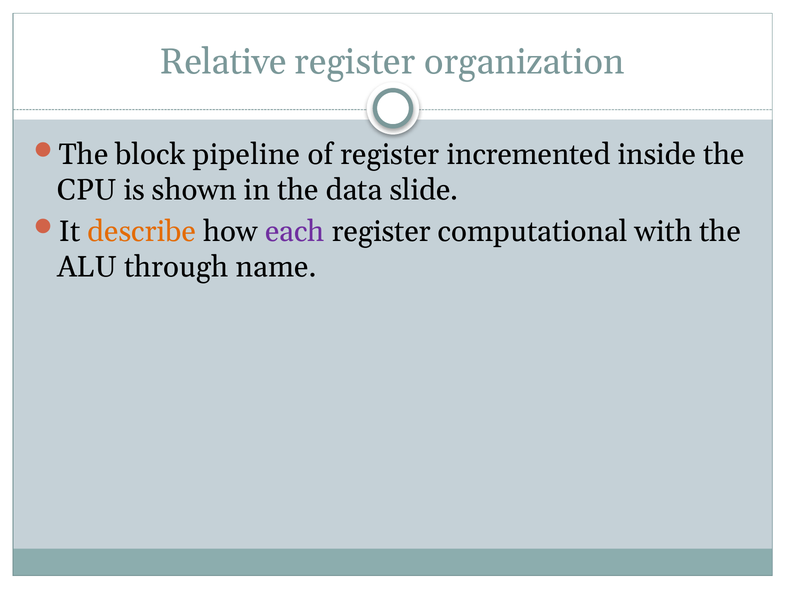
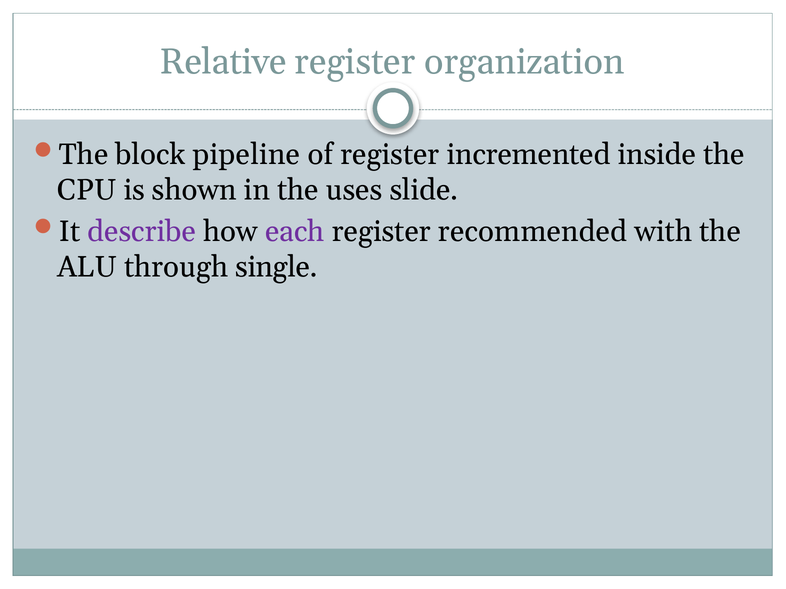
data: data -> uses (354, 190)
describe colour: orange -> purple (142, 232)
computational: computational -> recommended (533, 232)
name: name -> single (276, 267)
